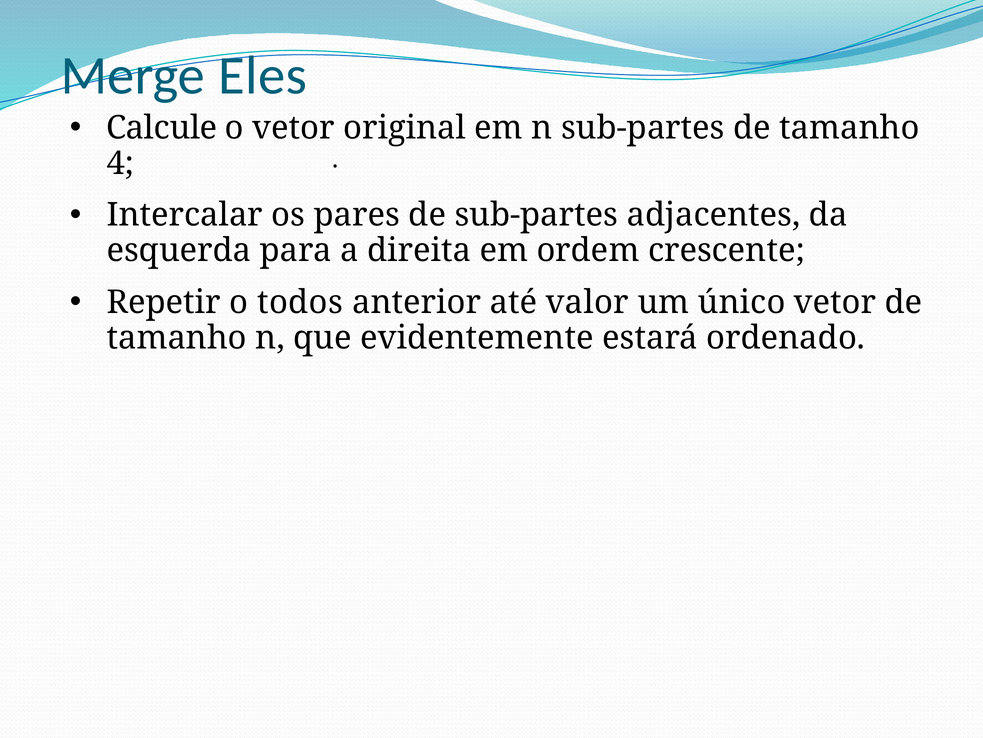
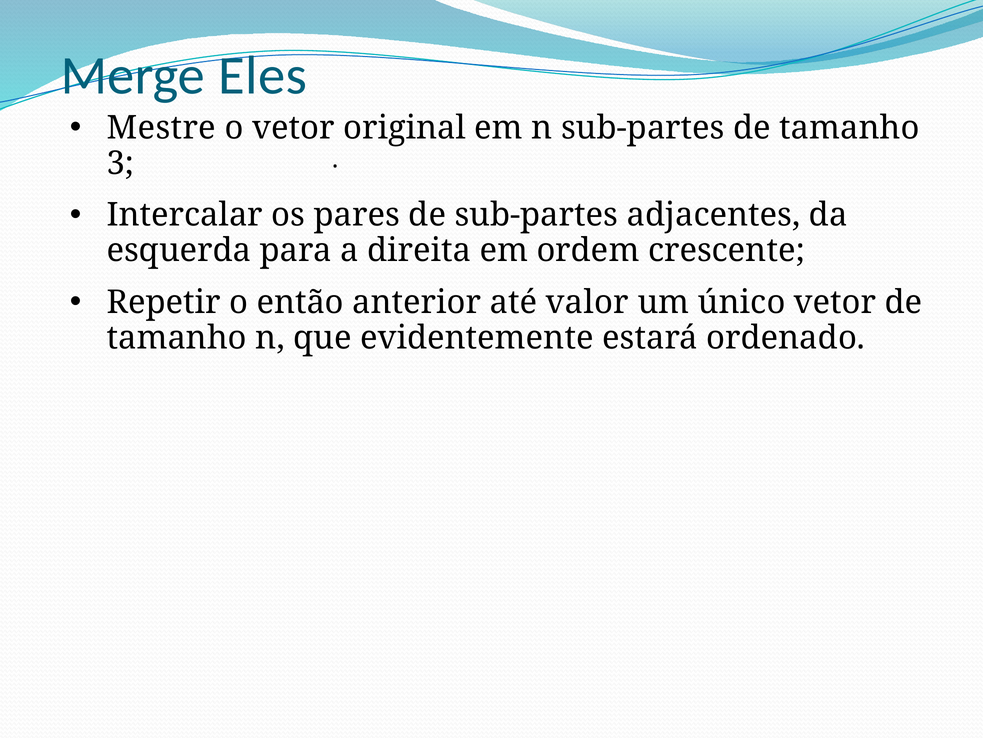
Calcule: Calcule -> Mestre (161, 128)
4: 4 -> 3 (120, 163)
todos: todos -> então (300, 302)
